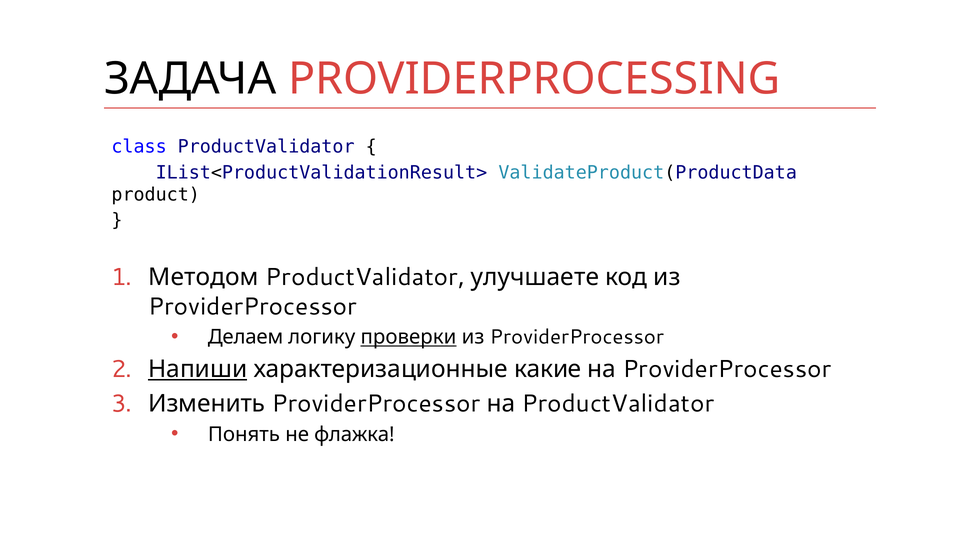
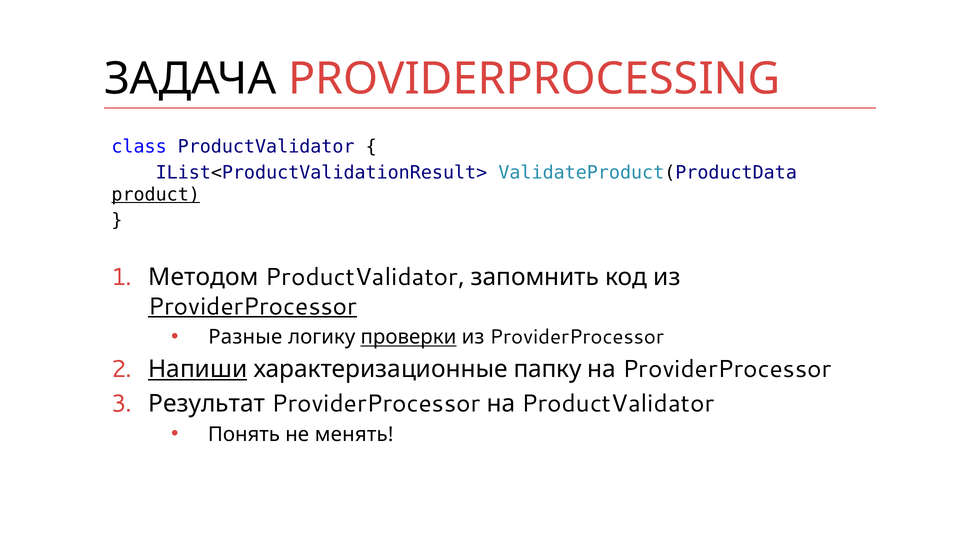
product underline: none -> present (156, 195)
улучшаете: улучшаете -> запомнить (535, 277)
ProviderProcessor underline: none -> present (253, 307)
Делаем: Делаем -> Разные (245, 337)
какие: какие -> папку (548, 369)
Изменить: Изменить -> Результат (207, 404)
флажка: флажка -> менять (354, 435)
